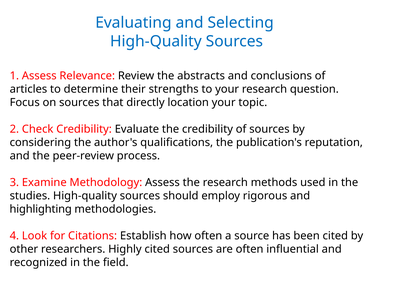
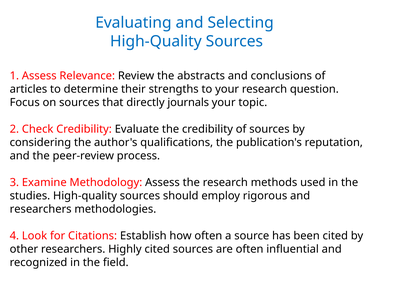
location: location -> journals (188, 102)
highlighting: highlighting -> researchers (41, 209)
